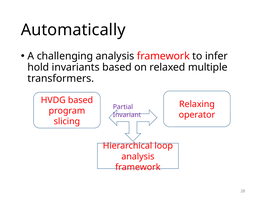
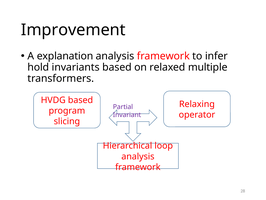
Automatically: Automatically -> Improvement (73, 30)
challenging: challenging -> explanation (65, 56)
